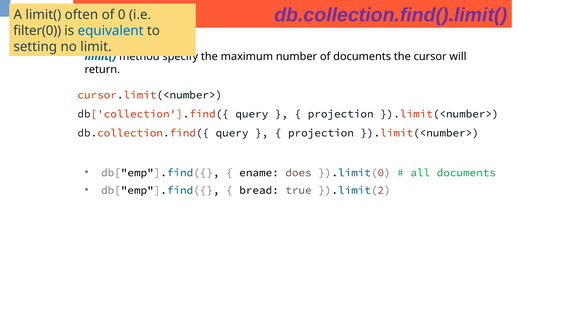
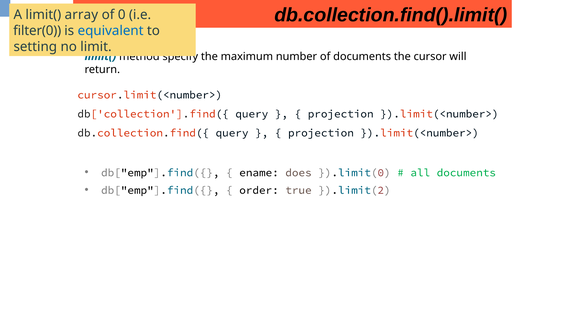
db.collection.find().limit( colour: purple -> black (391, 15)
often: often -> array (81, 15)
bread: bread -> order (259, 190)
